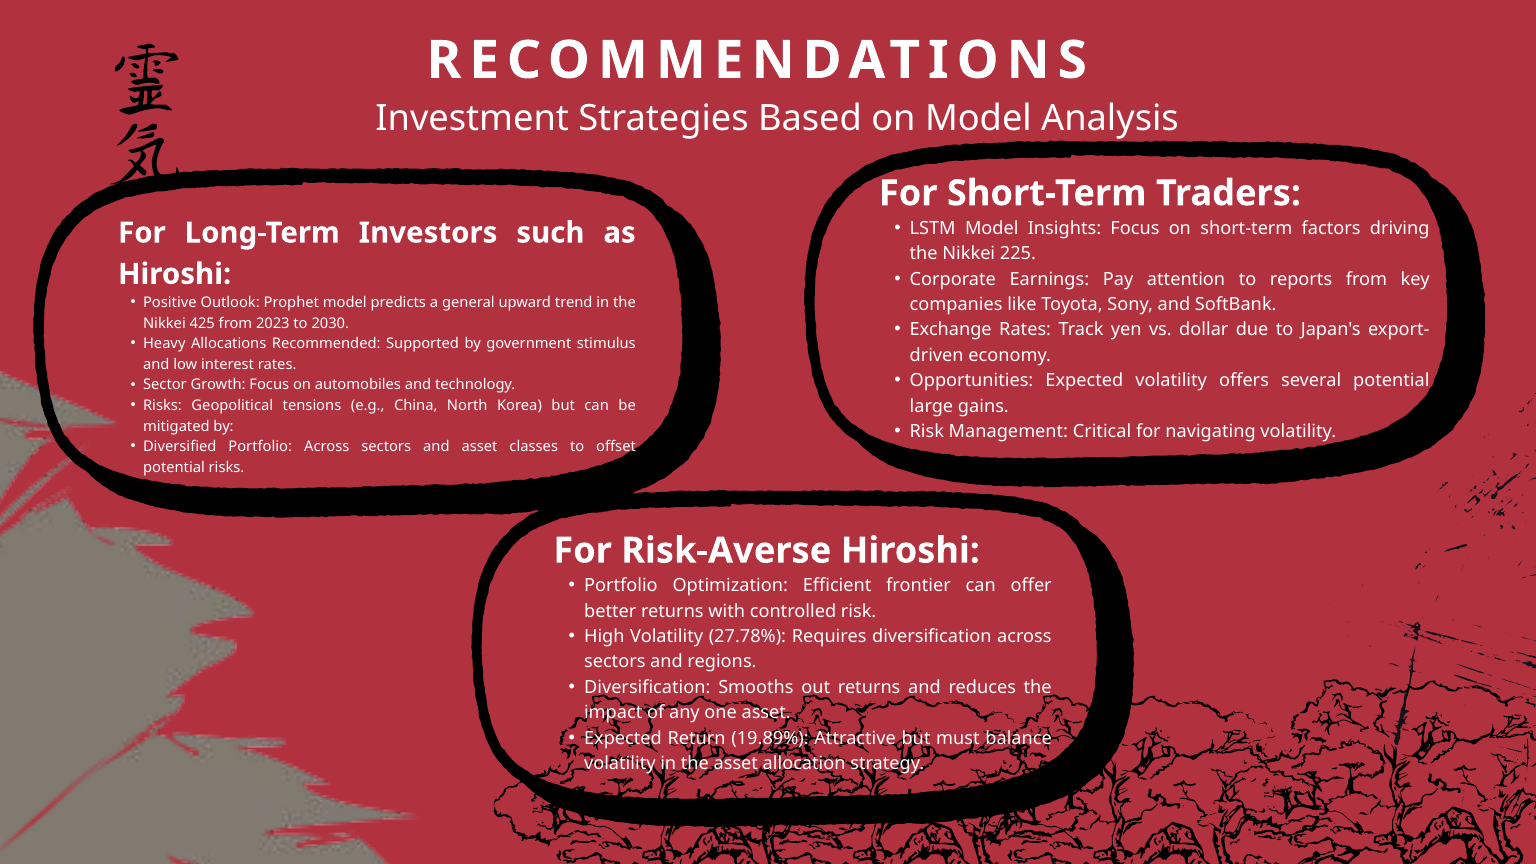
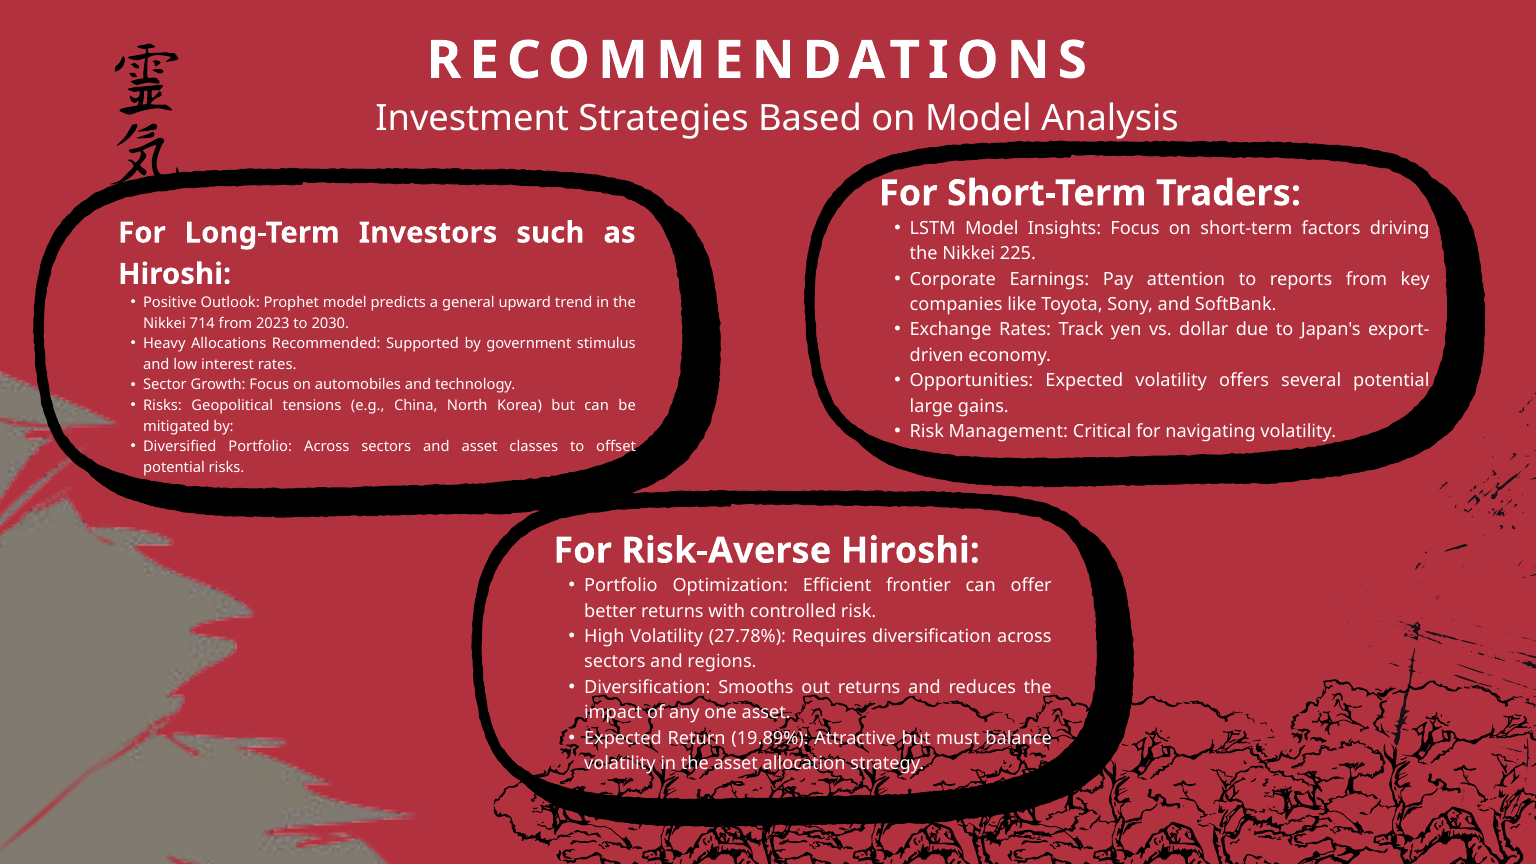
425: 425 -> 714 (202, 323)
